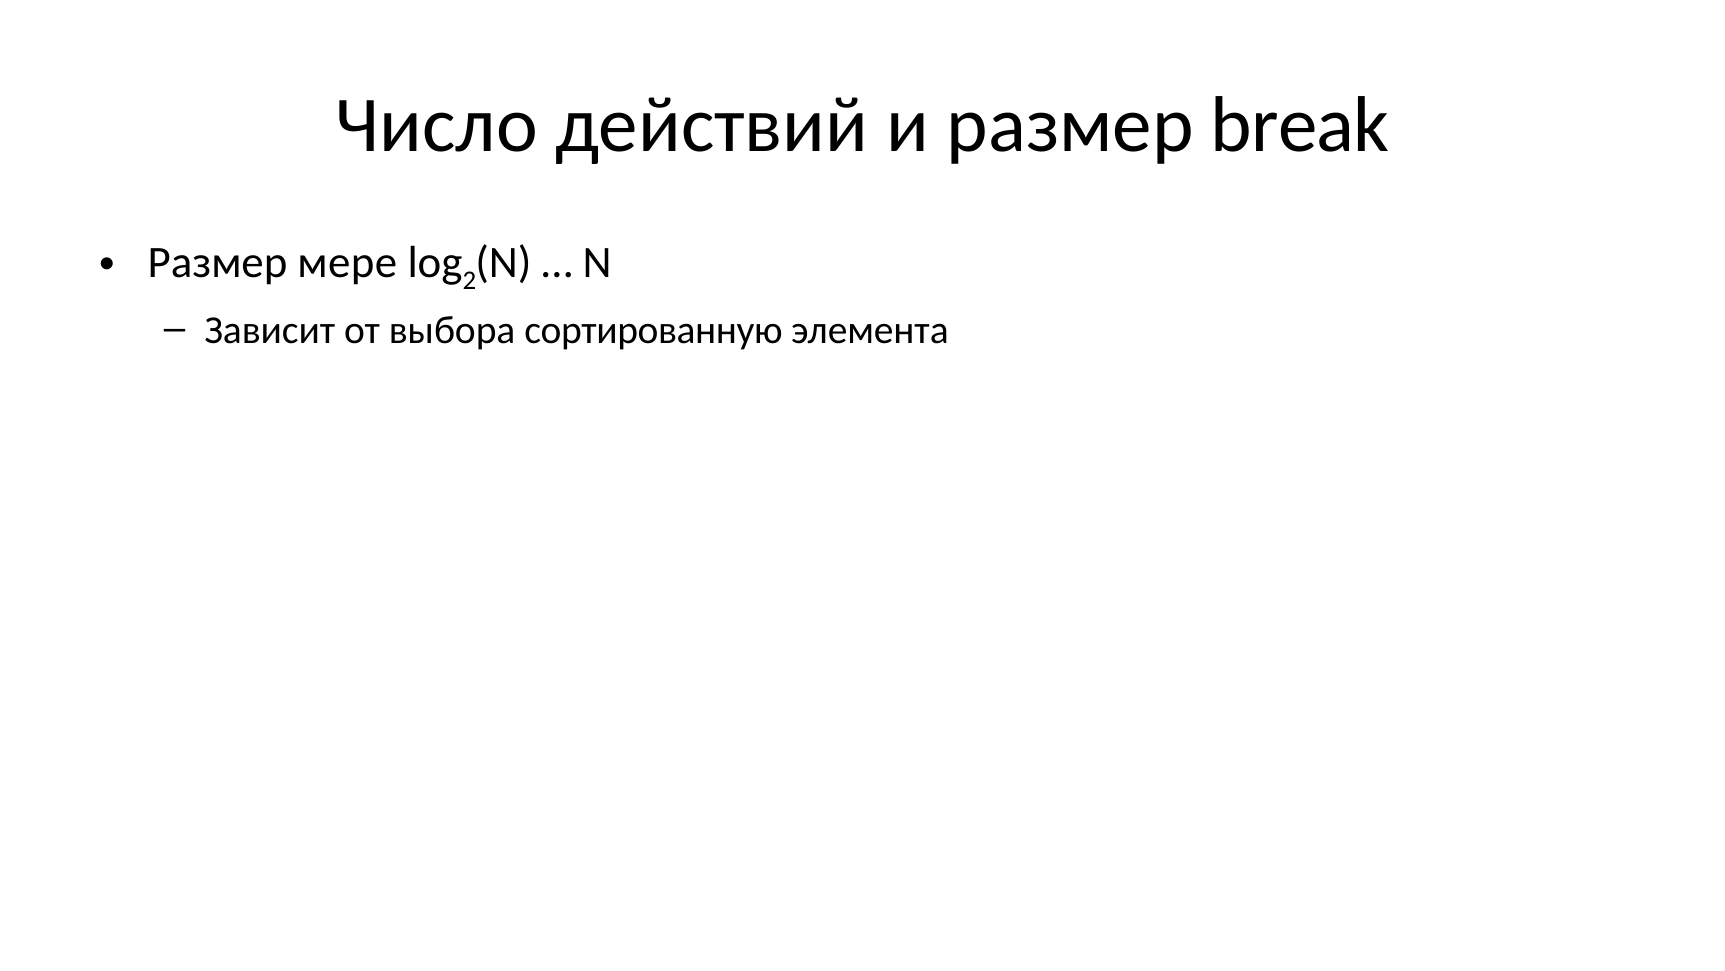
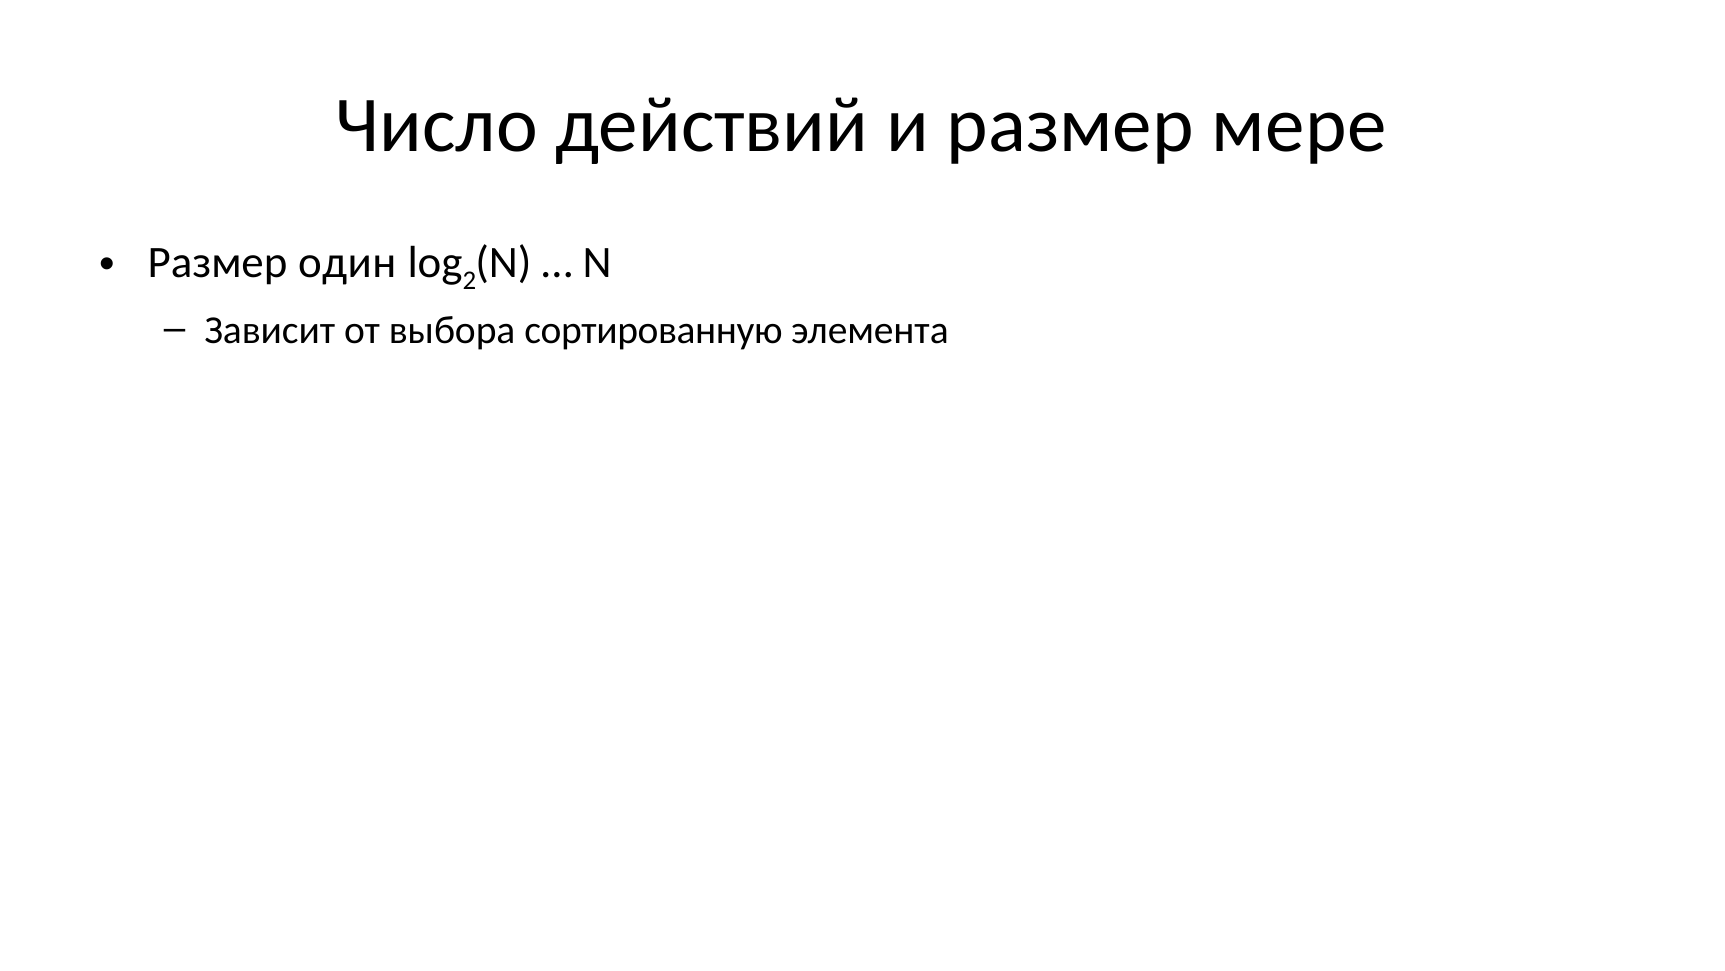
break: break -> мере (1299, 125)
мере: мере -> один (347, 263)
